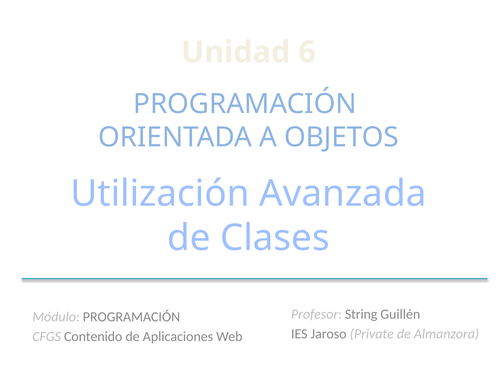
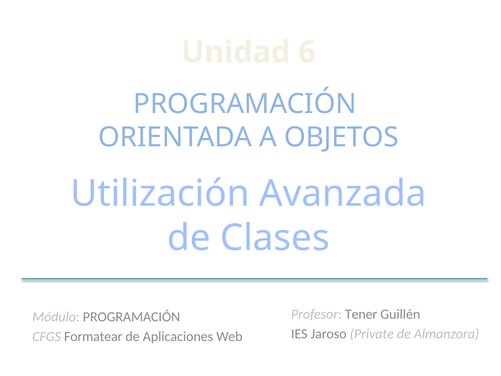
String: String -> Tener (361, 314)
Contenido: Contenido -> Formatear (93, 336)
